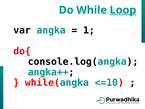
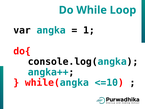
Loop underline: present -> none (123, 10)
